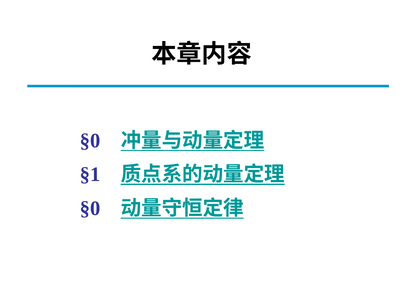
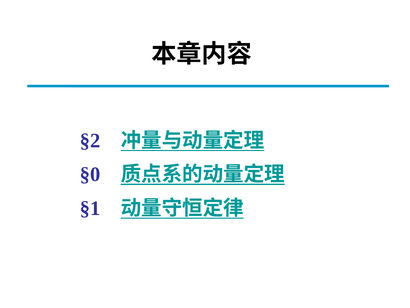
§0: §0 -> §2 (90, 140)
§1: §1 -> §0 (90, 174)
§0: §0 -> §1 (90, 208)
